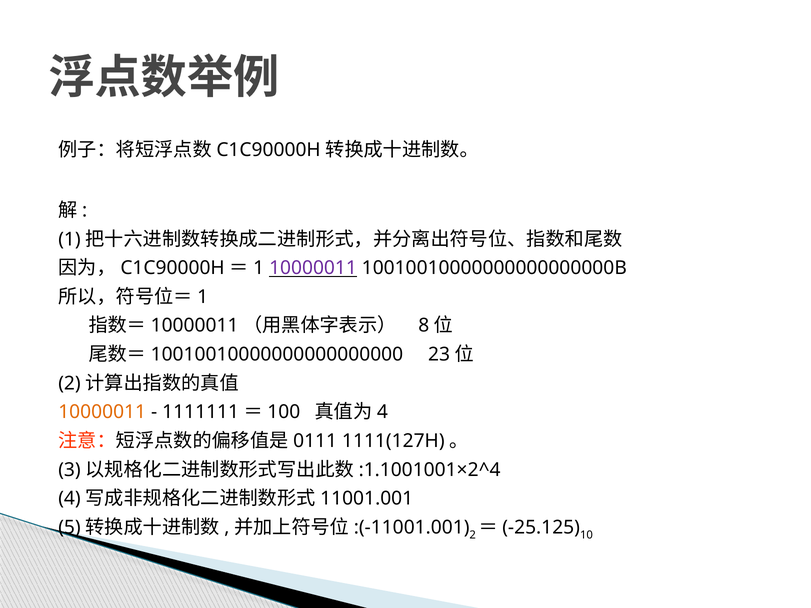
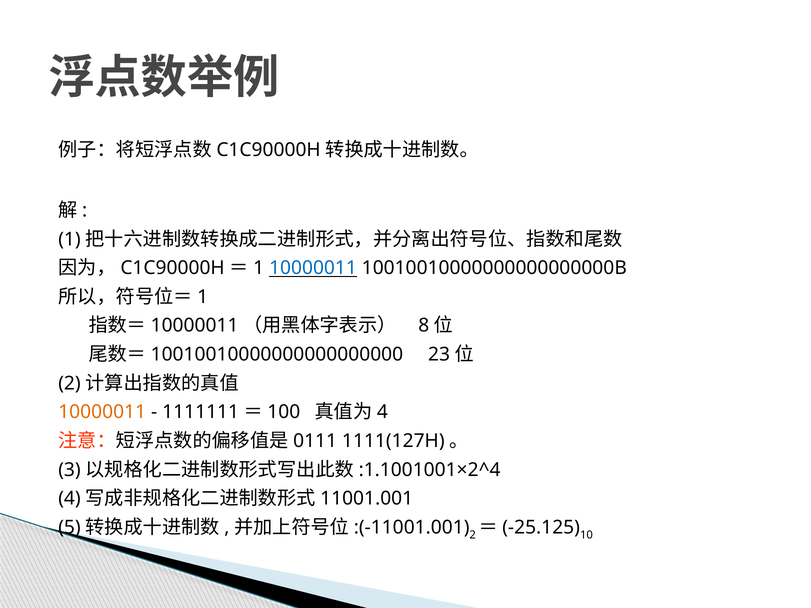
10000011 colour: purple -> blue (313, 268)
